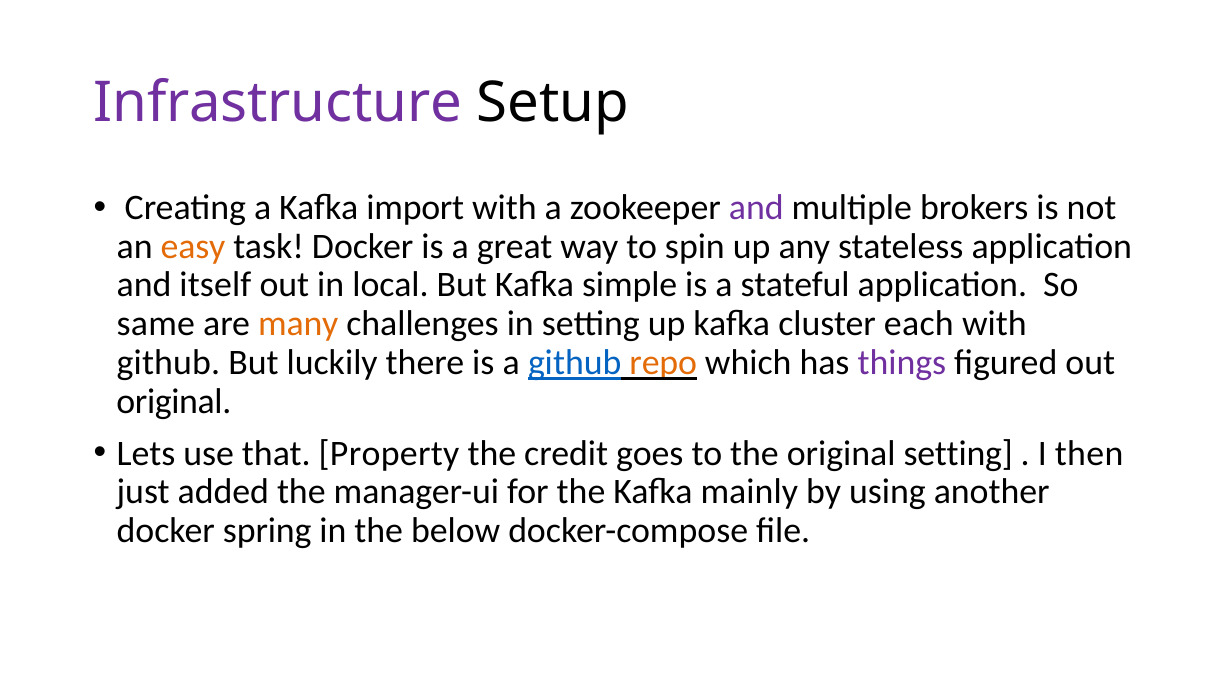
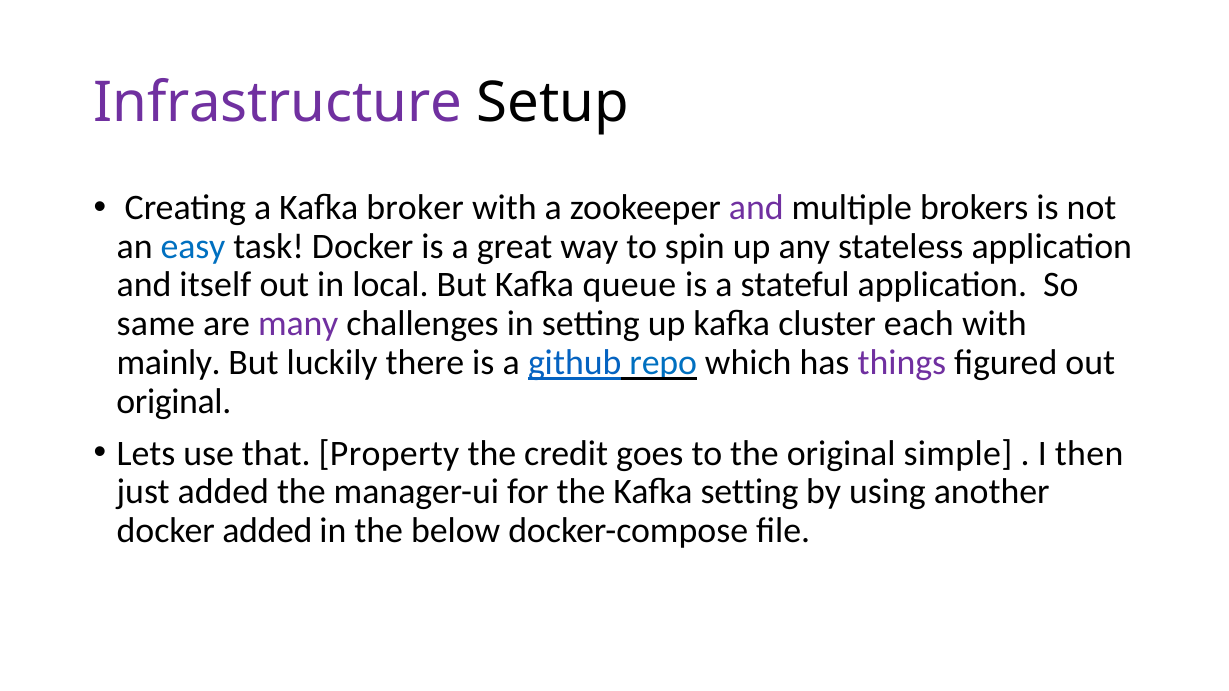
import: import -> broker (415, 208)
easy colour: orange -> blue (193, 247)
simple: simple -> queue (629, 285)
many colour: orange -> purple (298, 324)
github: github -> mainly (169, 363)
repo colour: orange -> blue (663, 363)
original setting: setting -> simple (958, 454)
Kafka mainly: mainly -> setting (750, 492)
docker spring: spring -> added (267, 531)
